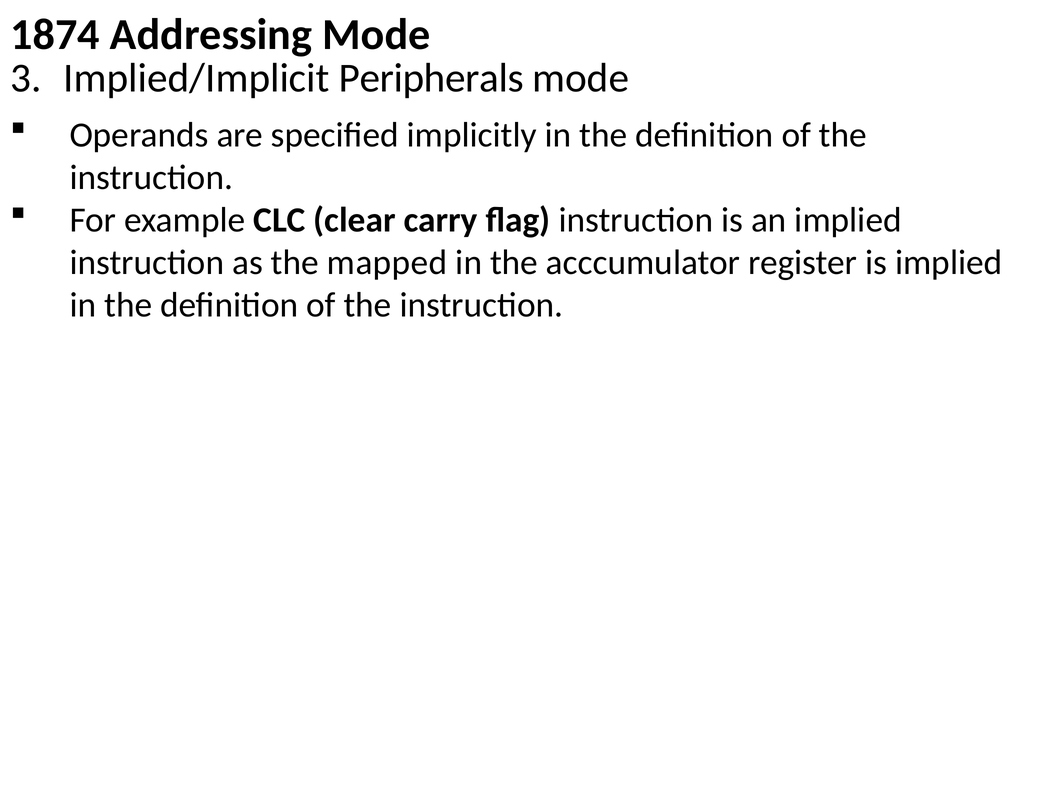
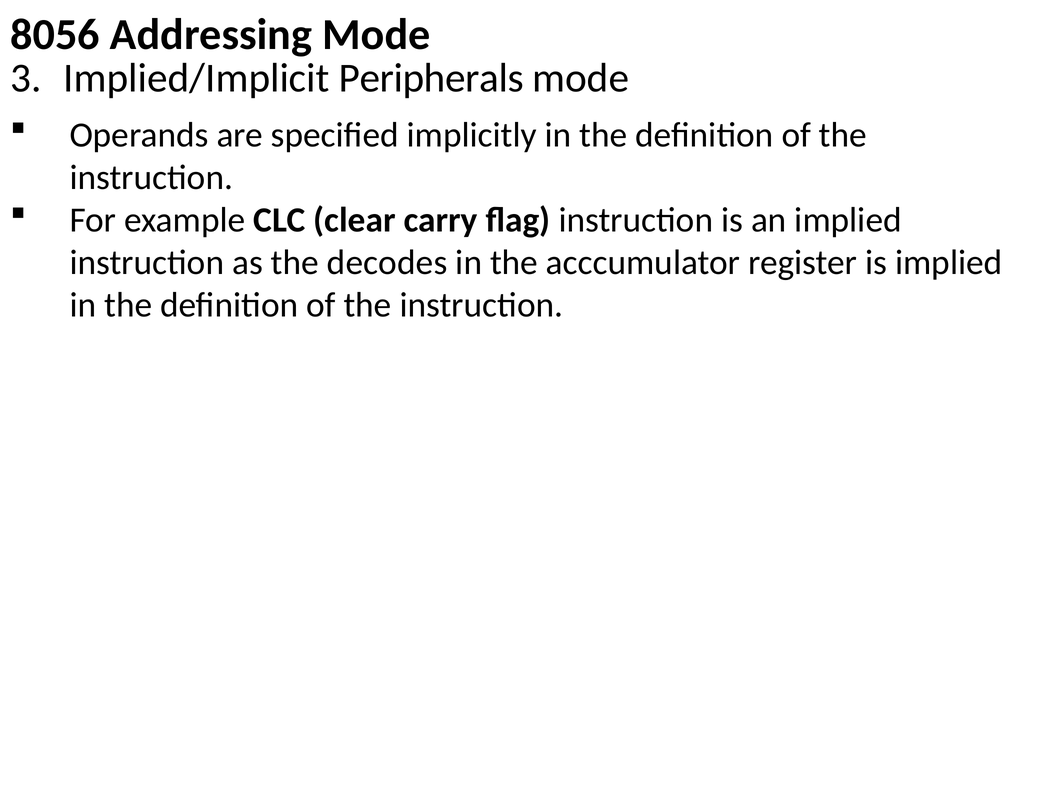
1874: 1874 -> 8056 (55, 35)
mapped: mapped -> decodes (387, 262)
